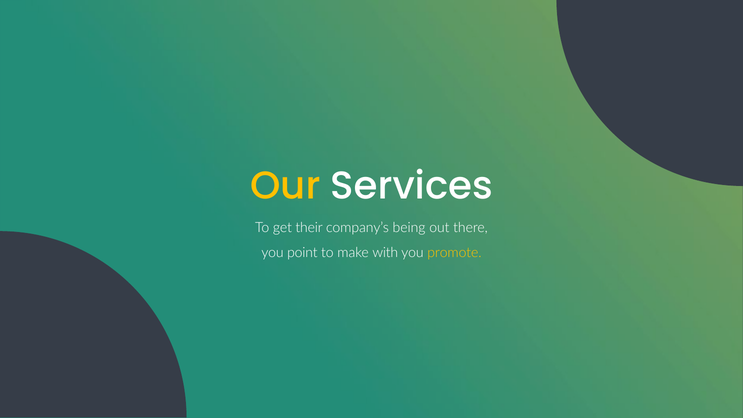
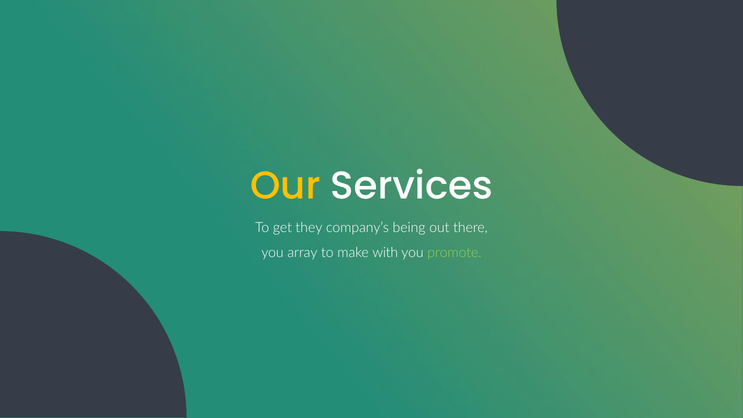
their: their -> they (309, 227)
point: point -> array (302, 253)
promote colour: yellow -> light green (454, 253)
